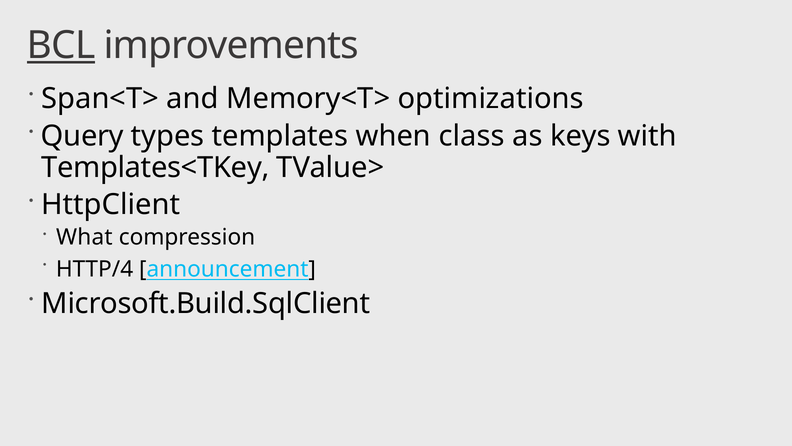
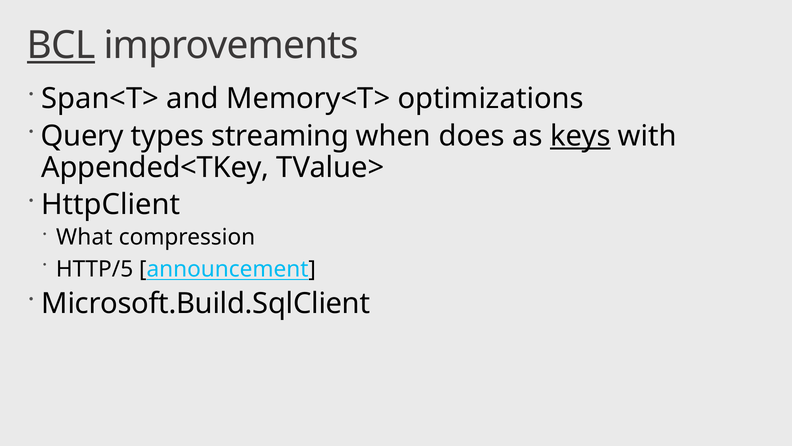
templates: templates -> streaming (280, 136)
class: class -> does (472, 136)
keys underline: none -> present (580, 136)
Templates<TKey: Templates<TKey -> Appended<TKey (155, 167)
HTTP/4: HTTP/4 -> HTTP/5 (95, 269)
